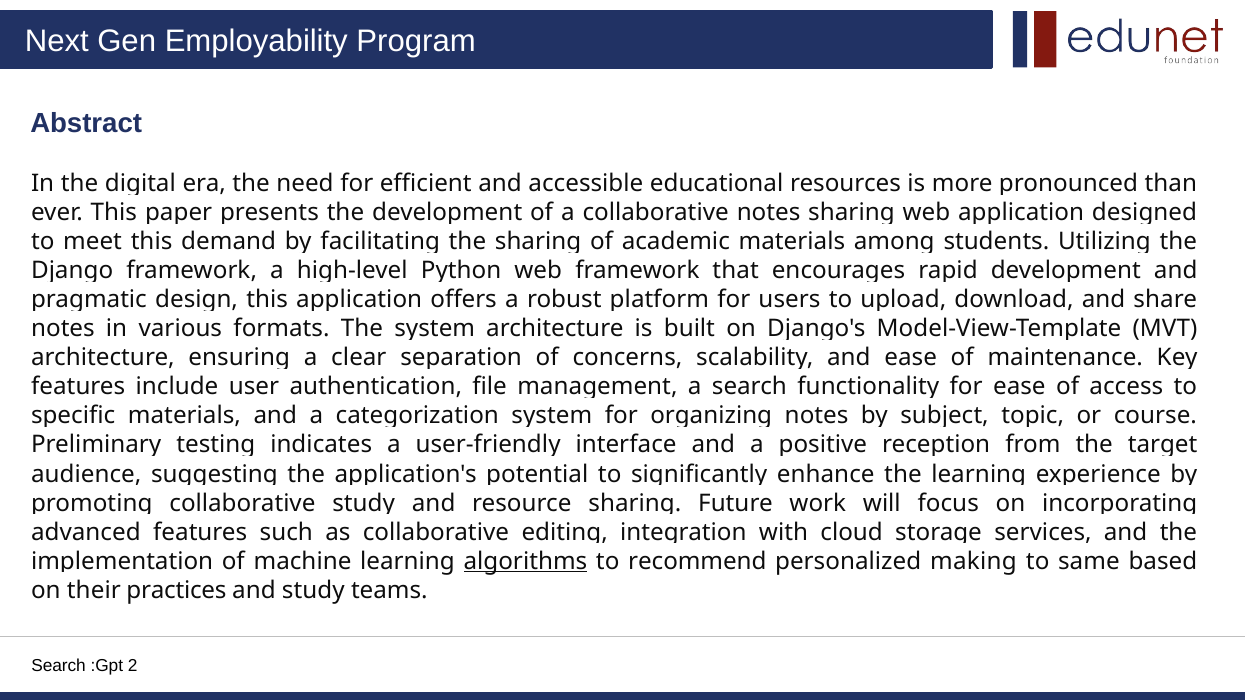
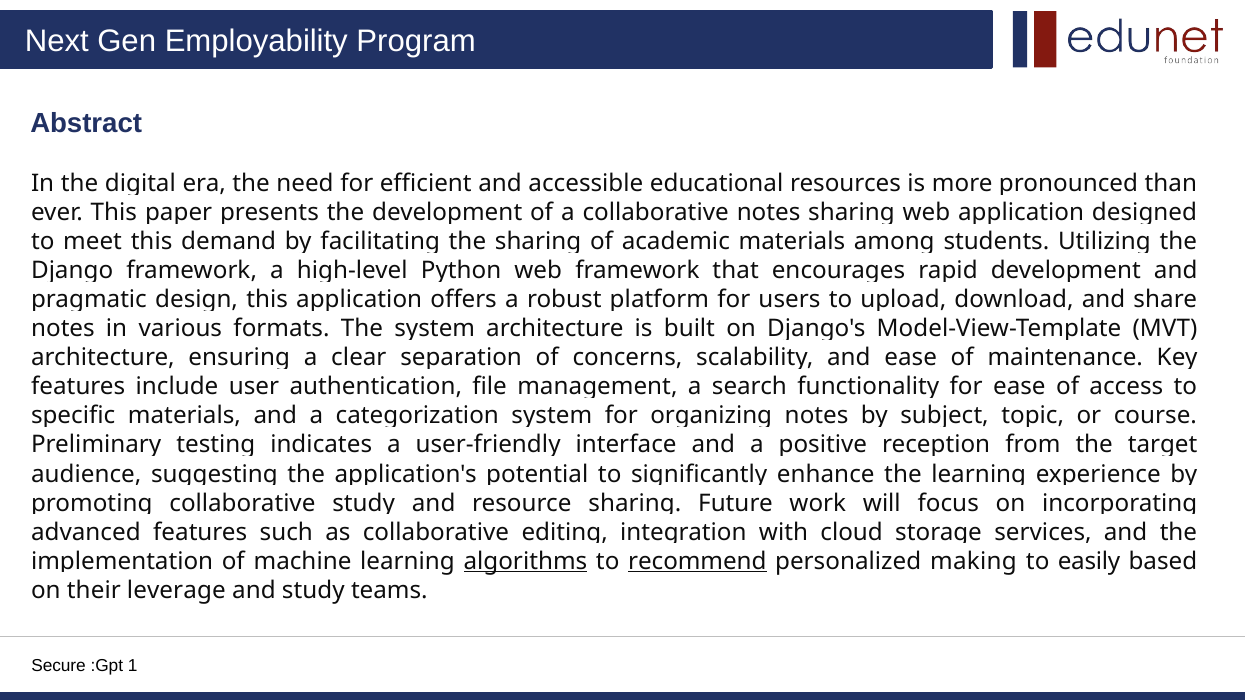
recommend underline: none -> present (697, 561)
same: same -> easily (1089, 561)
practices: practices -> leverage (176, 591)
Search: Search -> Secure (59, 666)
2: 2 -> 1 (133, 666)
